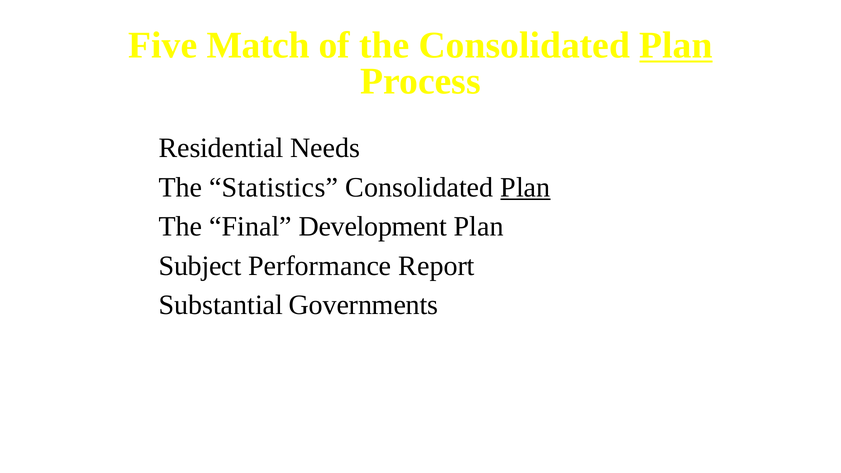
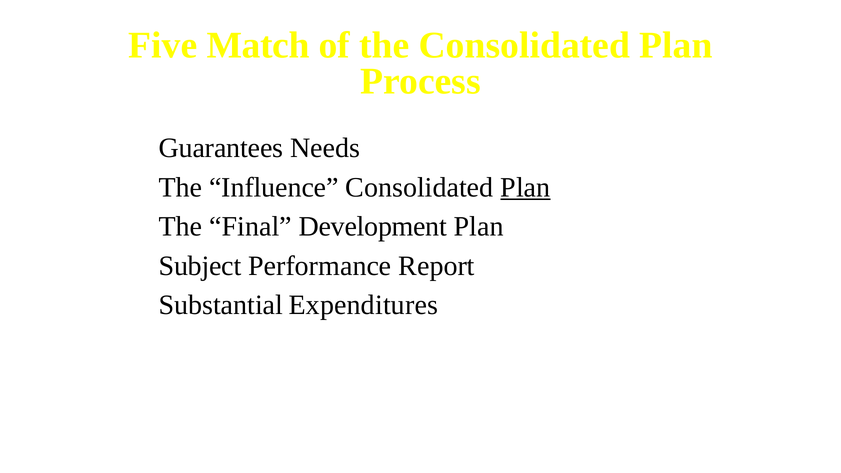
Plan underline: present -> none (676, 45)
Residential: Residential -> Guarantees (221, 148)
Statistics: Statistics -> Influence (274, 187)
Governments: Governments -> Expenditures (363, 305)
